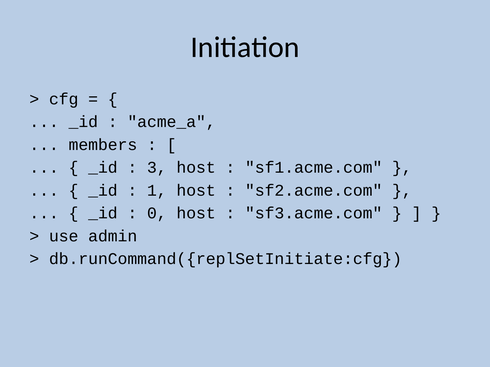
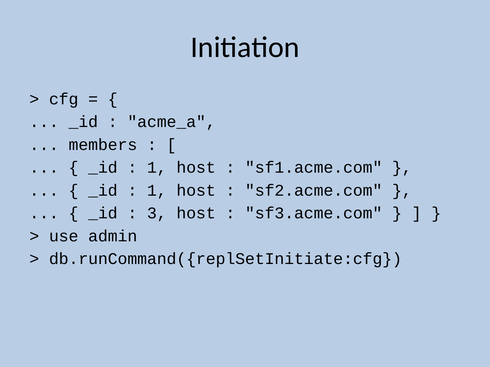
3: 3 -> 1 (157, 168)
0: 0 -> 3 (157, 213)
